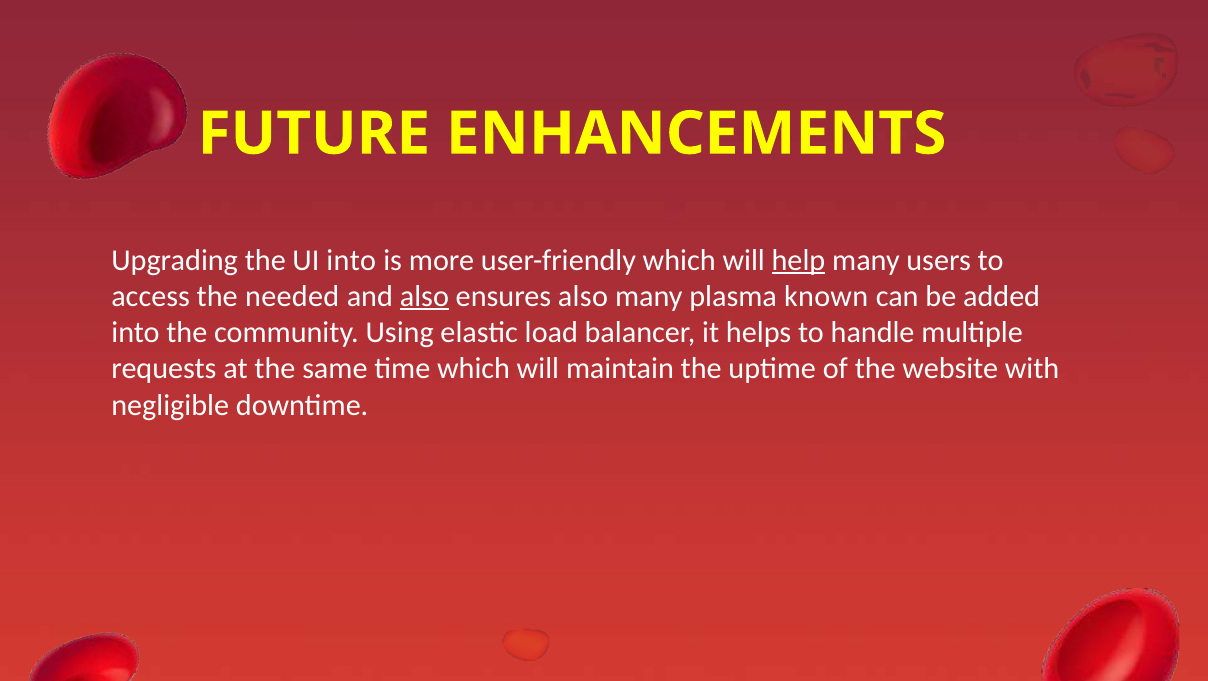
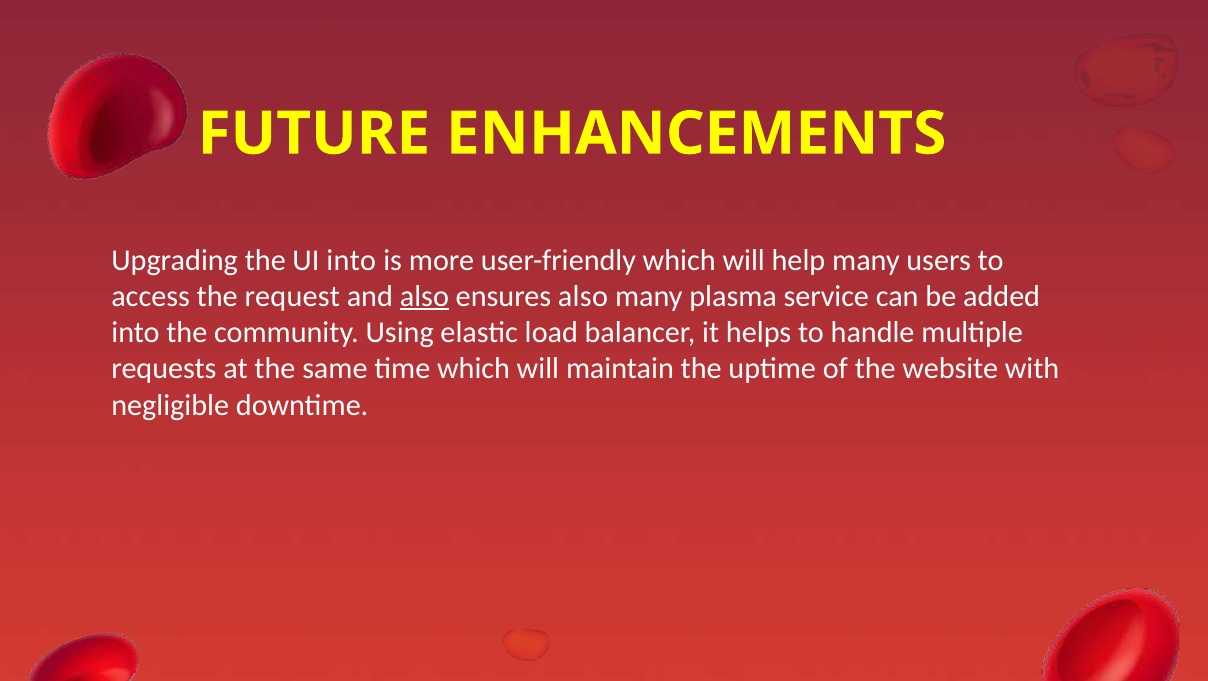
help underline: present -> none (798, 260)
needed: needed -> request (292, 296)
known: known -> service (826, 296)
